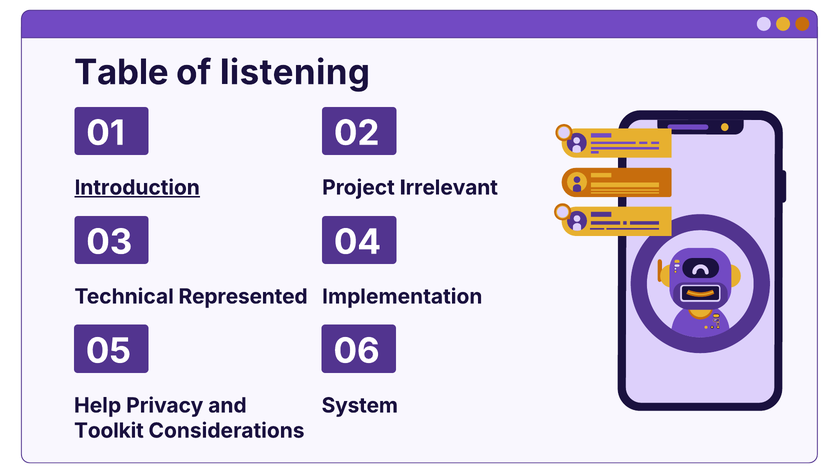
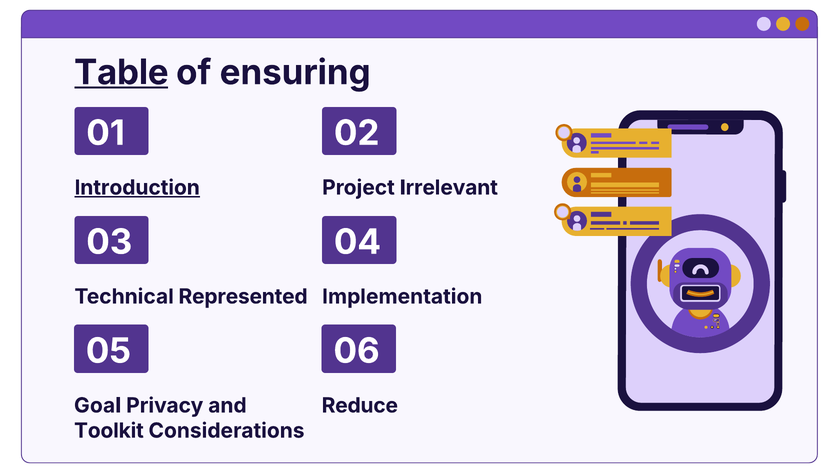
Table underline: none -> present (121, 73)
listening: listening -> ensuring (295, 73)
Help: Help -> Goal (98, 406)
System: System -> Reduce (360, 406)
